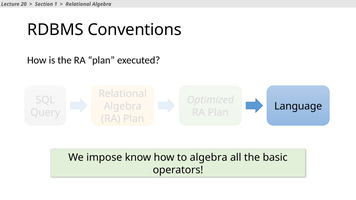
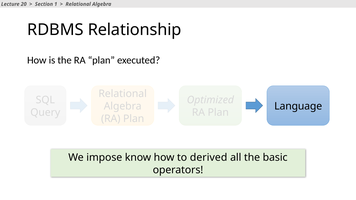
Conventions: Conventions -> Relationship (135, 30)
to algebra: algebra -> derived (209, 158)
